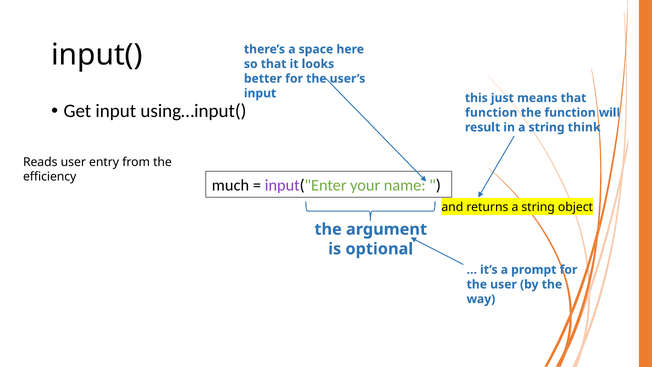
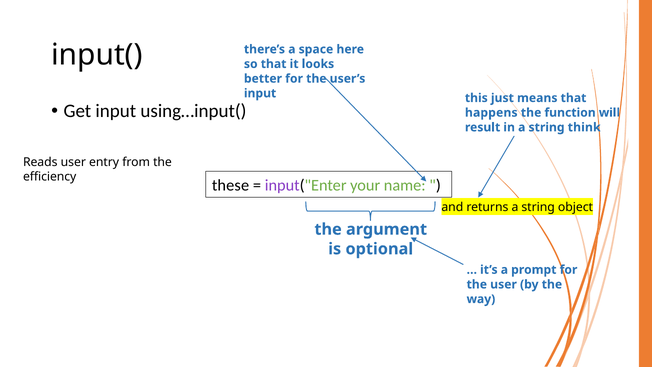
function: function -> happens (491, 113)
much: much -> these (230, 185)
